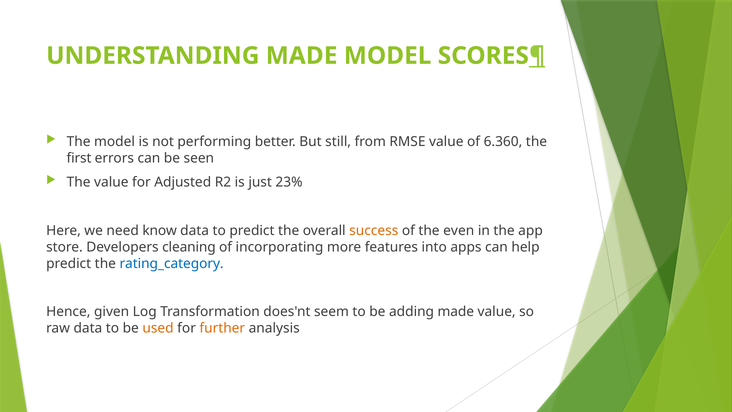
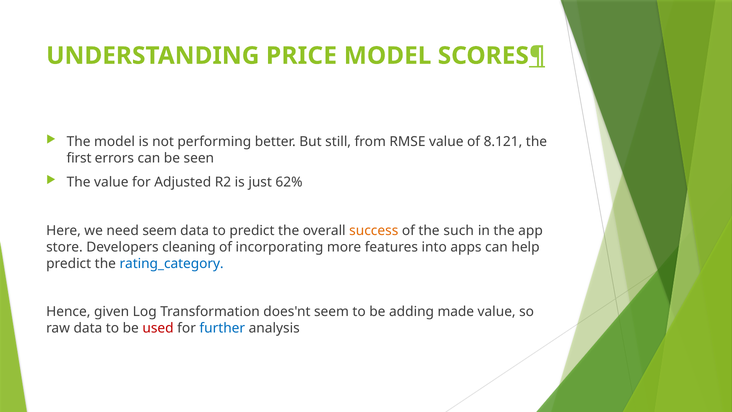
UNDERSTANDING MADE: MADE -> PRICE (302, 56)
6.360: 6.360 -> 8.121 (503, 142)
23%: 23% -> 62% (289, 182)
need know: know -> seem (160, 230)
even: even -> such (459, 230)
used colour: orange -> red (158, 328)
further colour: orange -> blue (222, 328)
